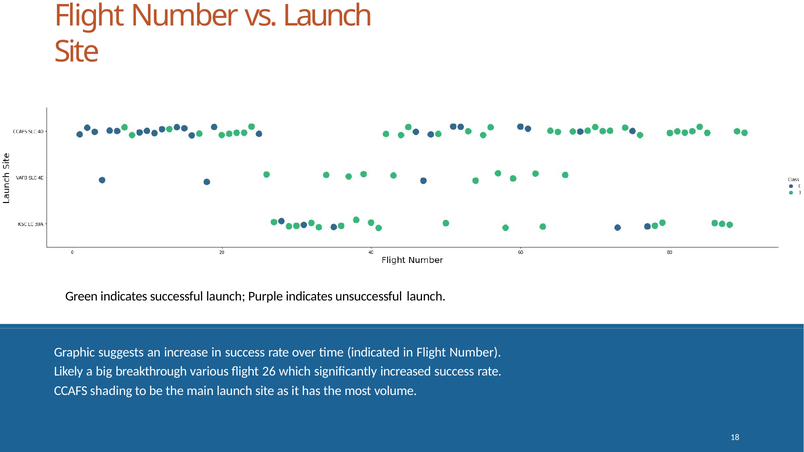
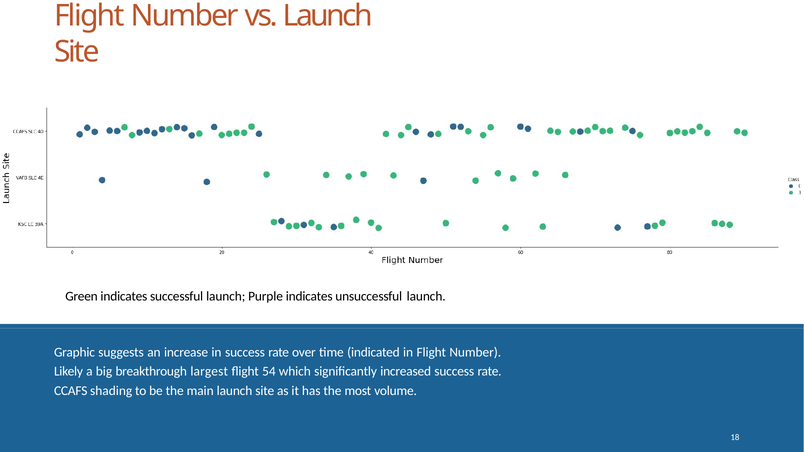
various: various -> largest (209, 372)
26: 26 -> 54 (269, 372)
